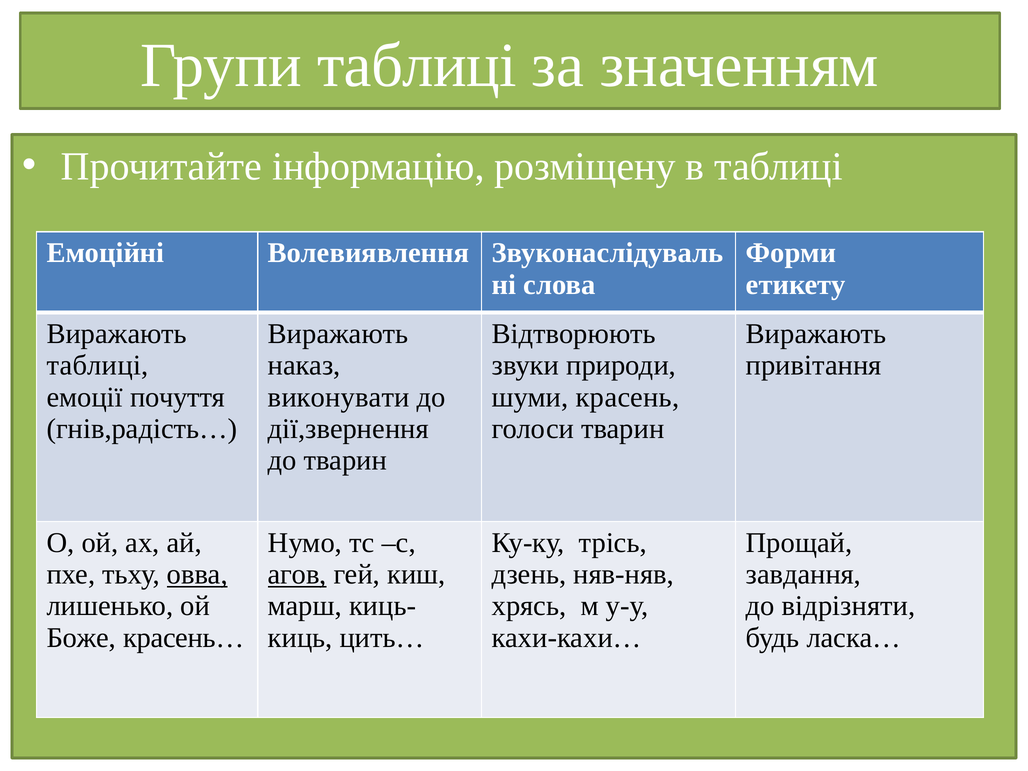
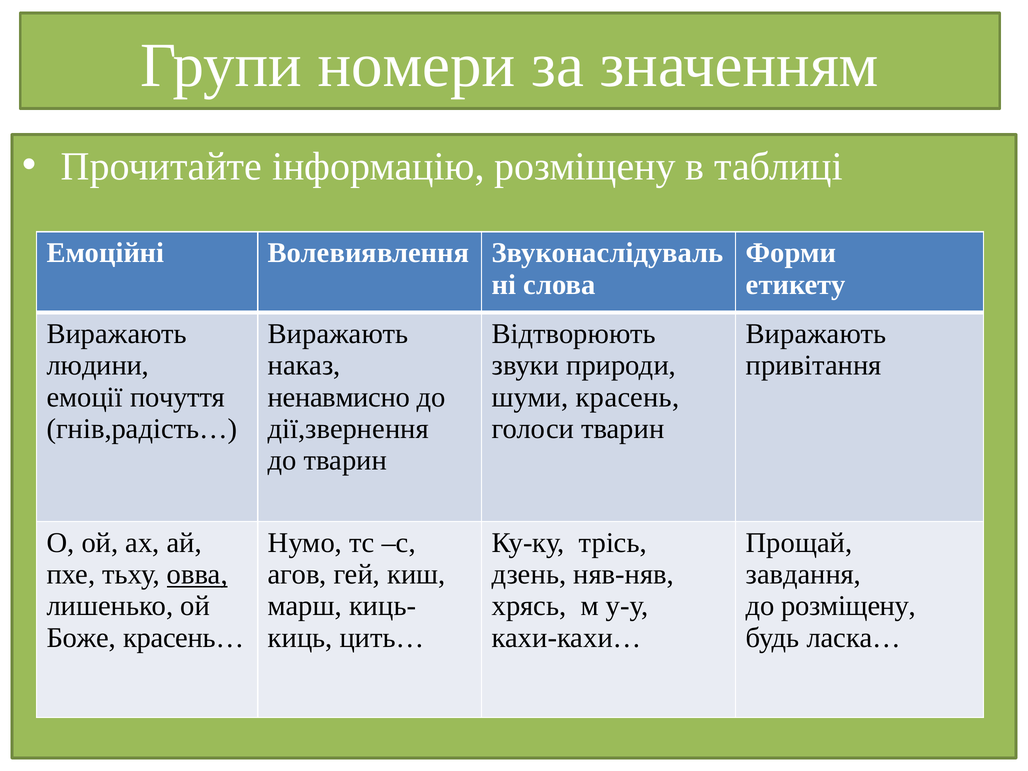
Групи таблиці: таблиці -> номери (416, 65)
таблиці: таблиці -> людини (98, 365)
виконувати: виконувати -> ненавмисно (339, 397)
агов underline: present -> none (297, 574)
до відрізняти: відрізняти -> розміщену (849, 606)
